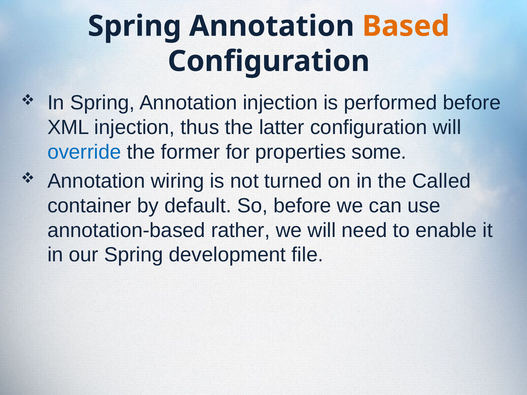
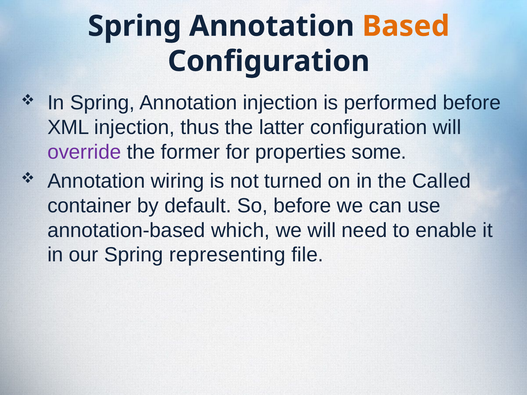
override colour: blue -> purple (84, 152)
rather: rather -> which (240, 230)
development: development -> representing (227, 255)
